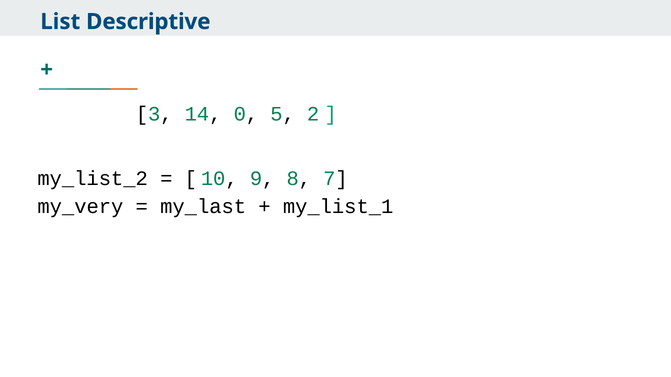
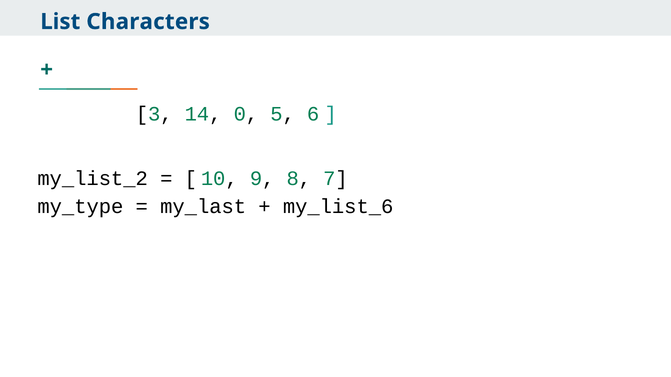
Descriptive: Descriptive -> Characters (148, 22)
2: 2 -> 6 (313, 114)
my_very: my_very -> my_type (80, 207)
my_list_1: my_list_1 -> my_list_6 (338, 207)
